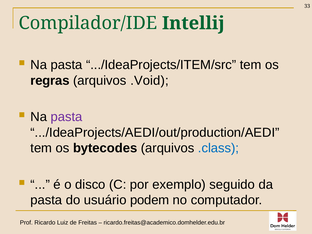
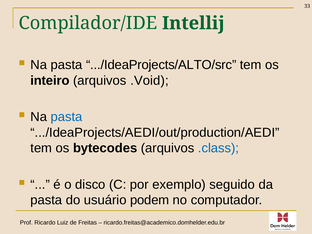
.../IdeaProjects/ITEM/src: .../IdeaProjects/ITEM/src -> .../IdeaProjects/ALTO/src (161, 65)
regras: regras -> inteiro (50, 80)
pasta colour: purple -> blue (67, 117)
